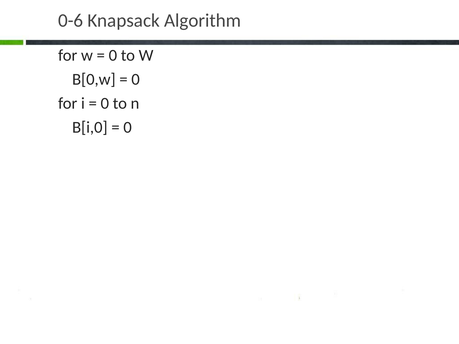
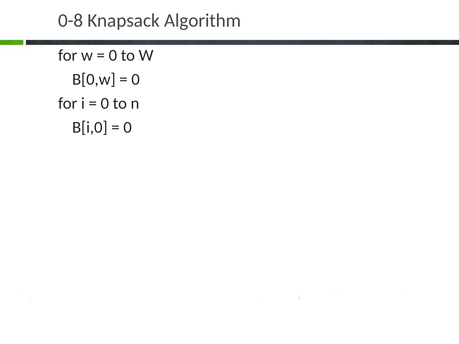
0-6: 0-6 -> 0-8 (71, 20)
